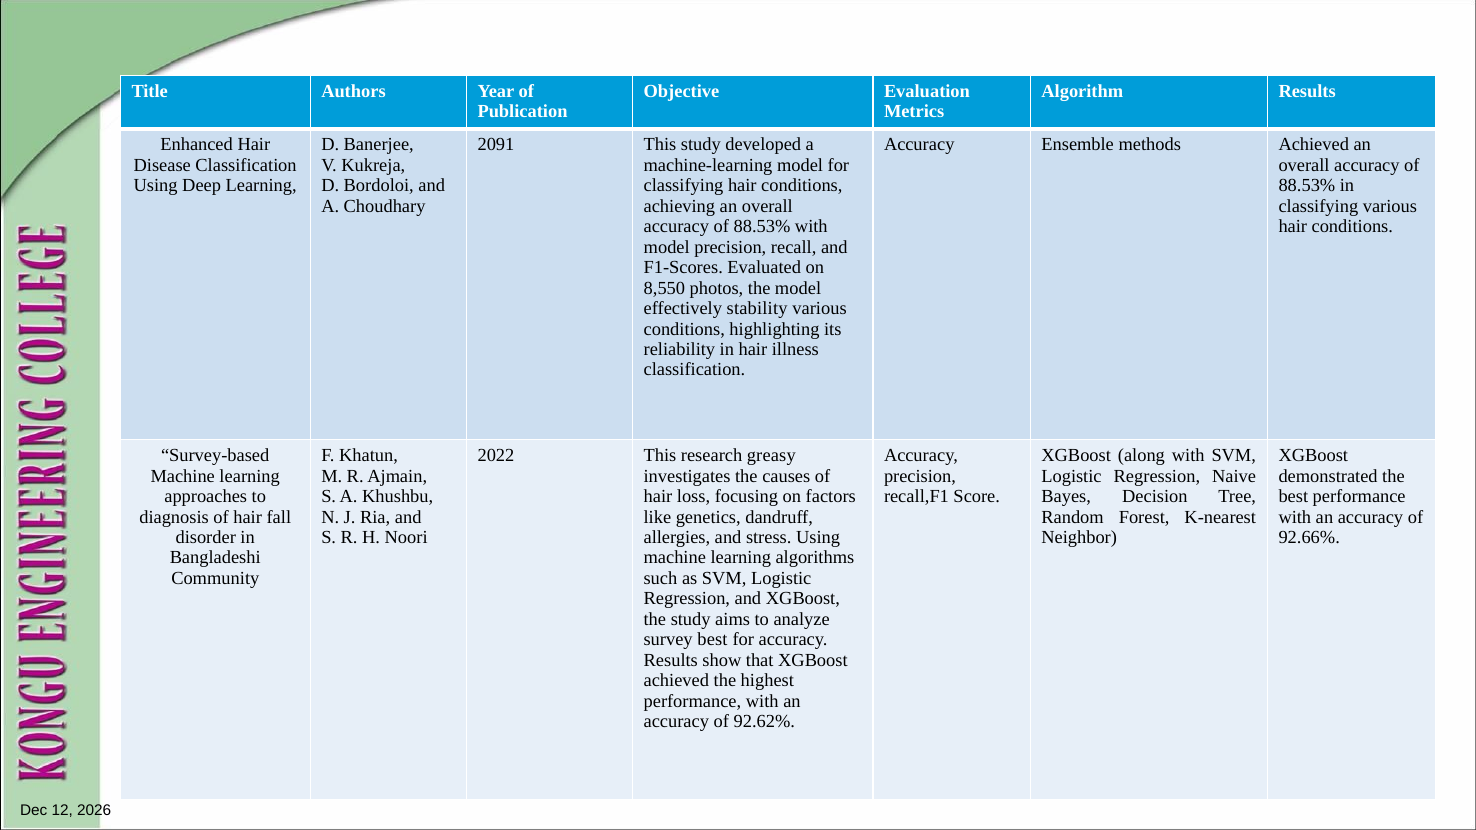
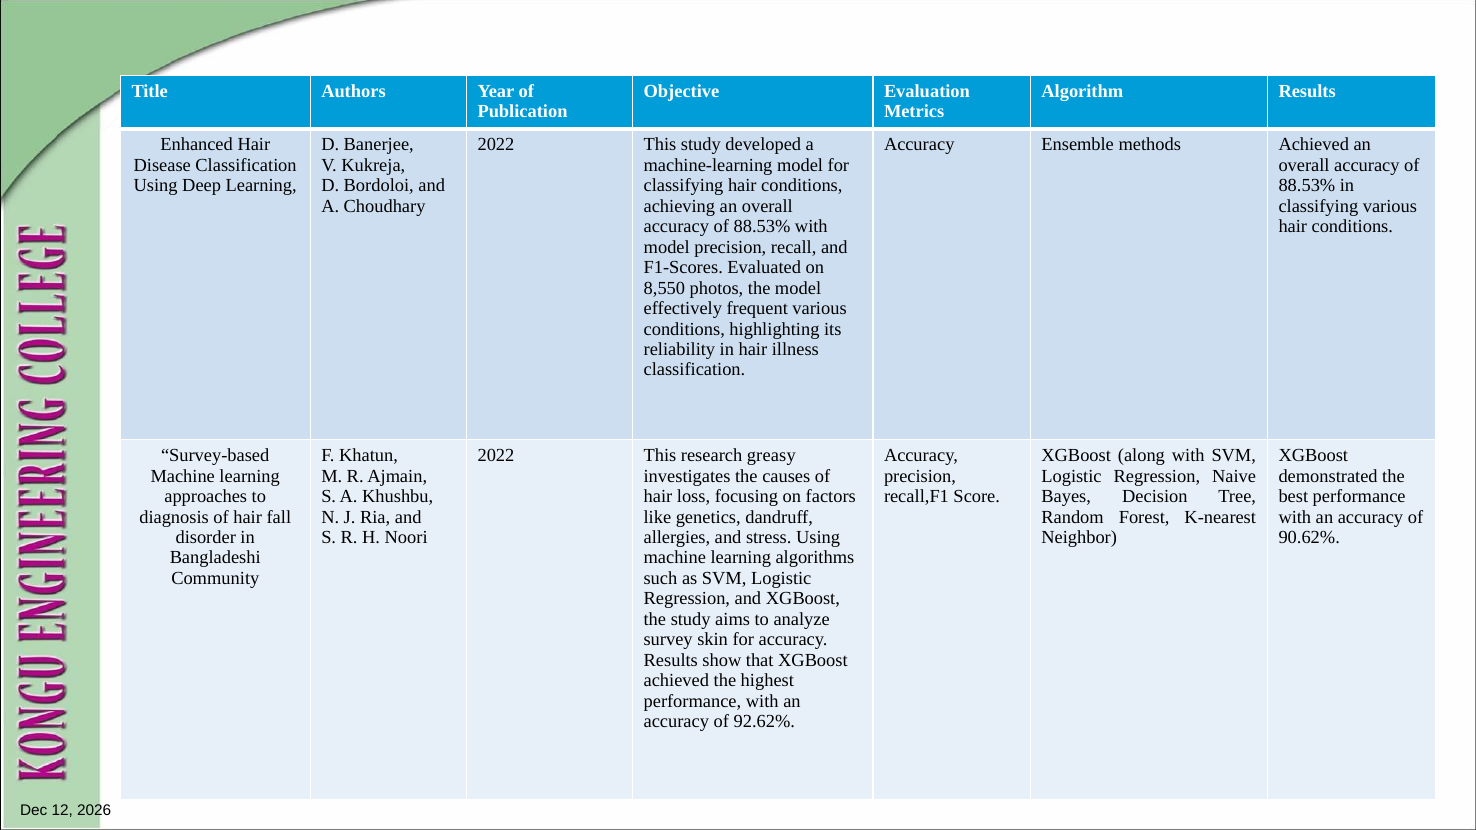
2091: 2091 -> 2022 (496, 145)
stability: stability -> frequent (757, 309)
92.66%: 92.66% -> 90.62% (1309, 538)
survey best: best -> skin (713, 640)
